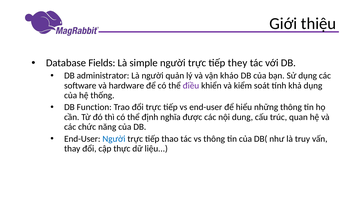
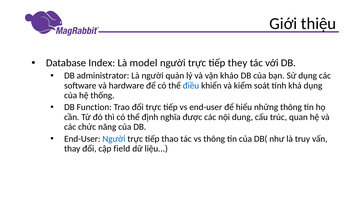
Fields: Fields -> Index (102, 63)
simple: simple -> model (144, 63)
điều colour: purple -> blue (191, 85)
thực: thực -> field (122, 148)
